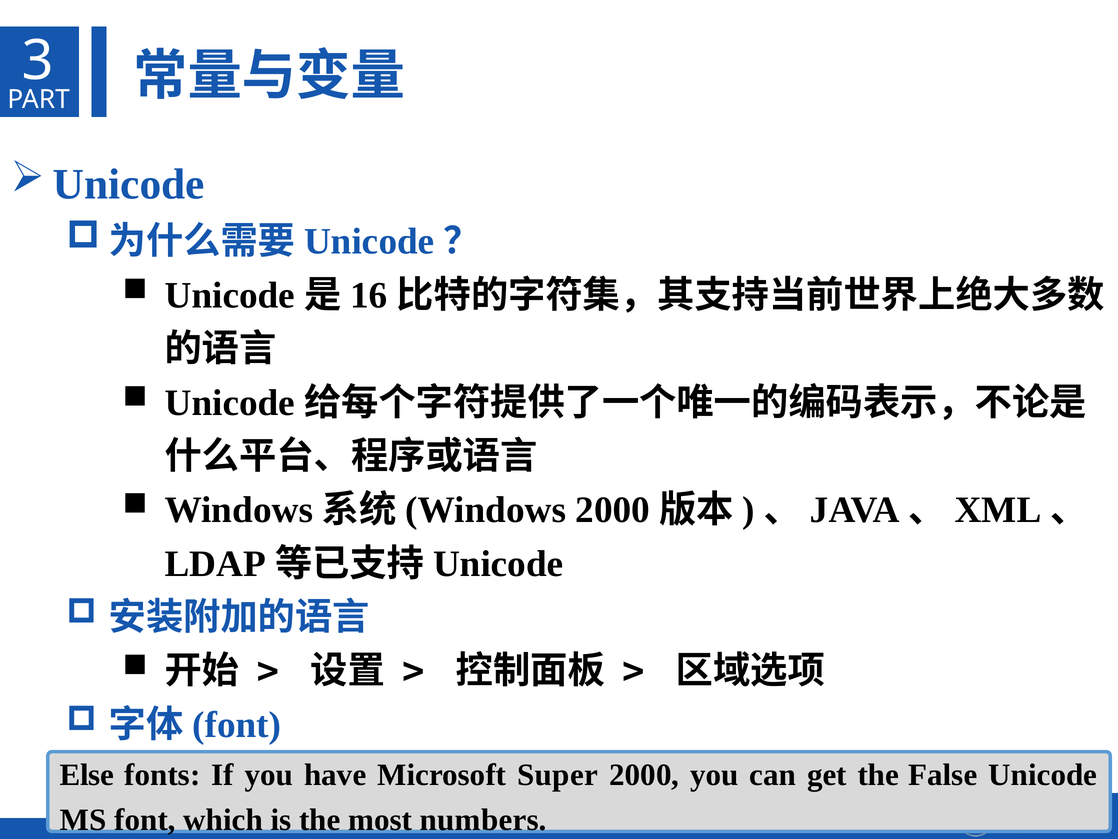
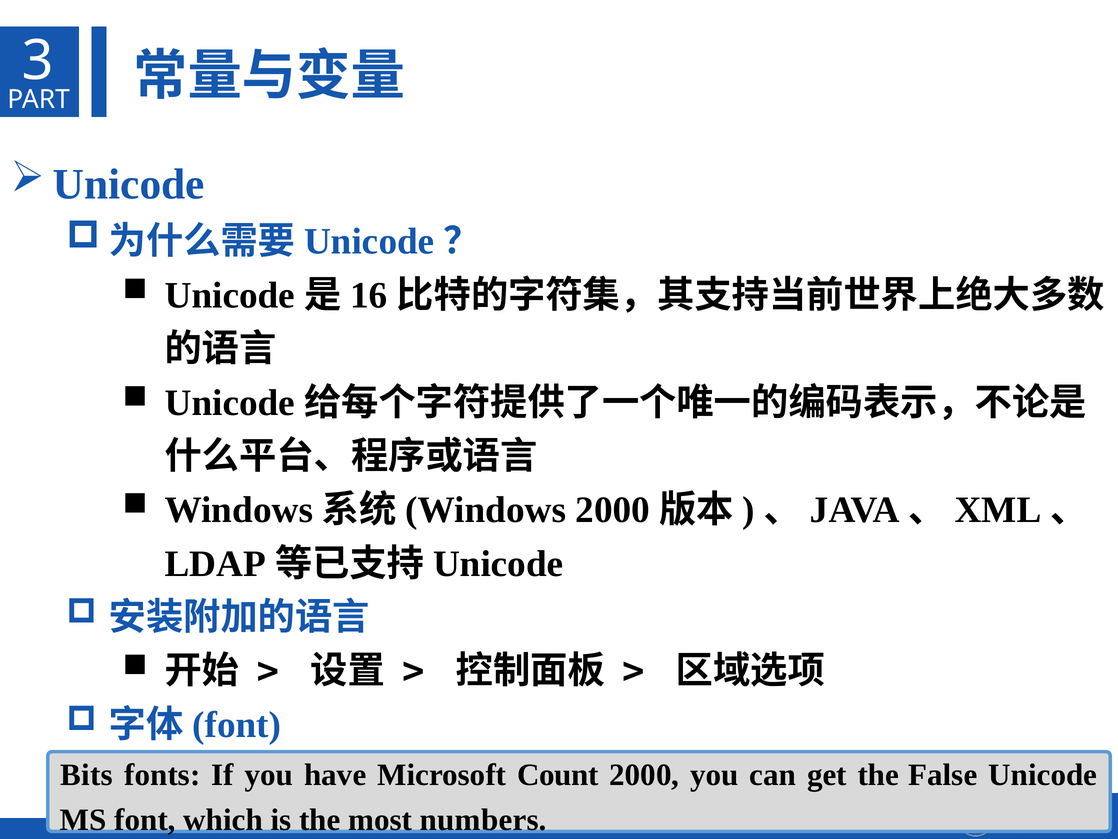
Else: Else -> Bits (87, 775)
Super: Super -> Count (558, 775)
